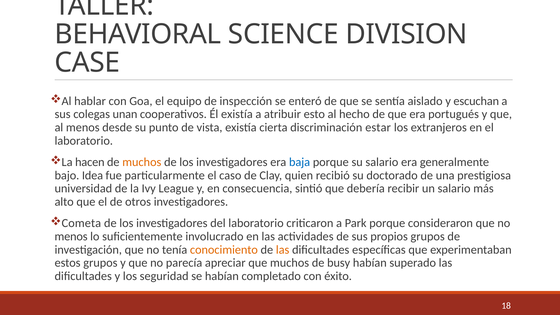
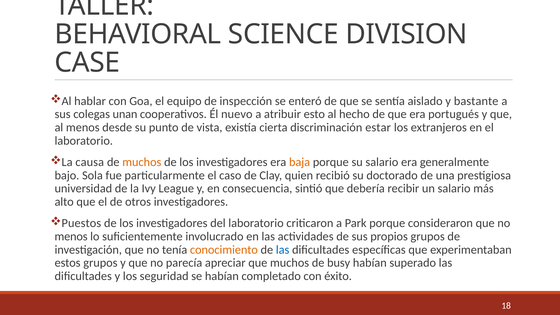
escuchan: escuchan -> bastante (476, 101)
Él existía: existía -> nuevo (237, 114)
hacen: hacen -> causa (90, 162)
baja colour: blue -> orange (300, 162)
Idea: Idea -> Sola (92, 175)
Cometa: Cometa -> Puestos (81, 223)
las colour: orange -> blue (283, 250)
